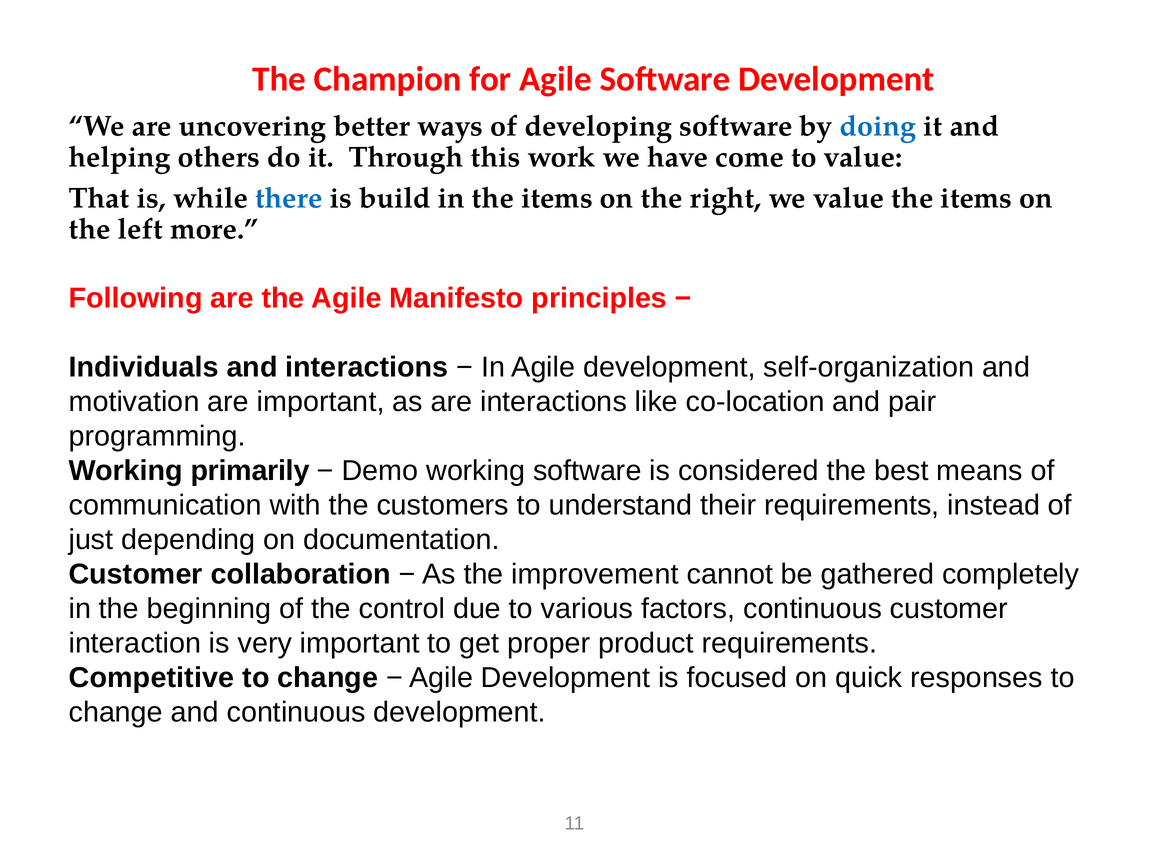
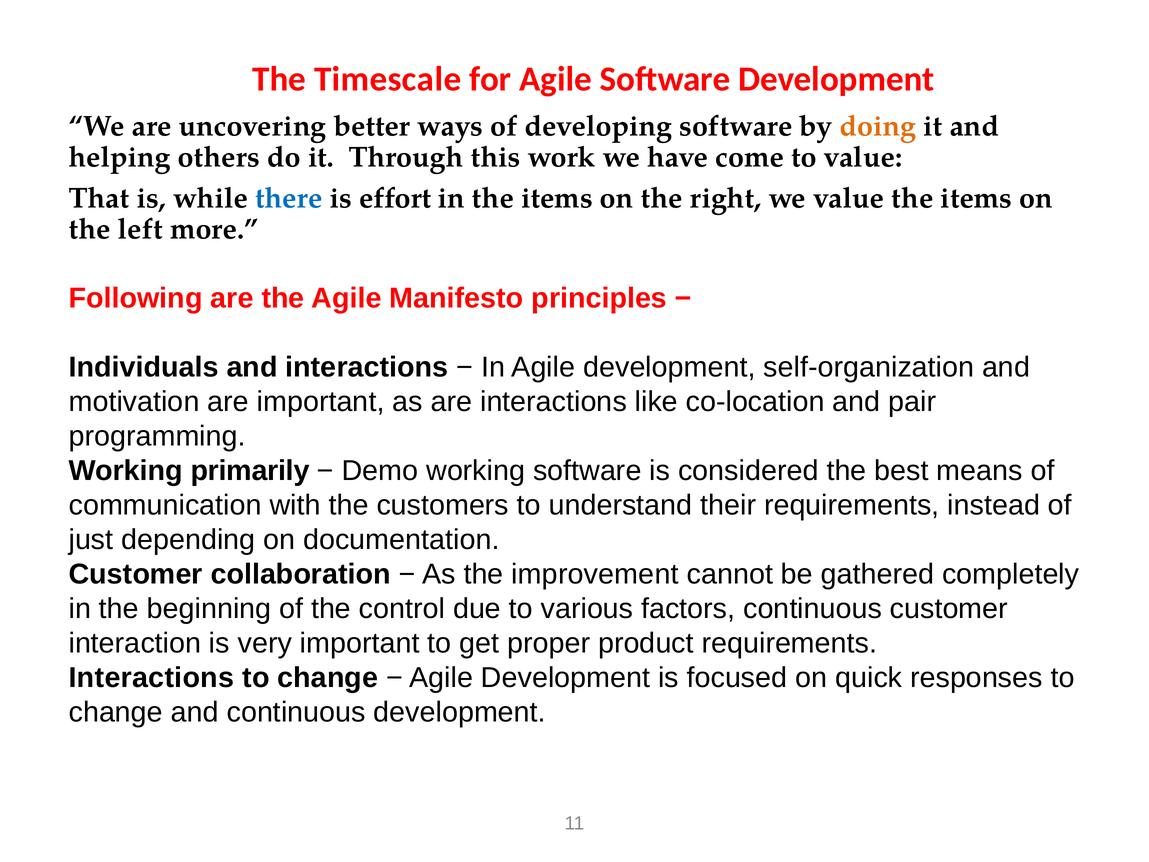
Champion: Champion -> Timescale (388, 79)
doing colour: blue -> orange (878, 126)
build: build -> effort (395, 198)
Competitive: Competitive -> Interactions (151, 678)
